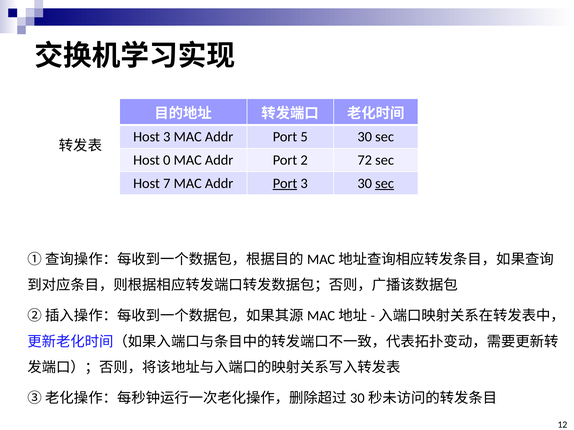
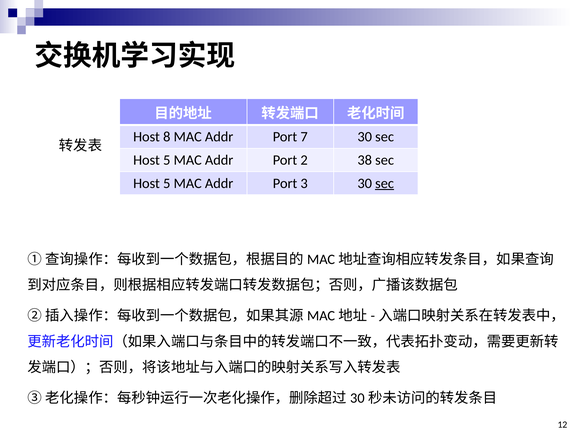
Host 3: 3 -> 8 (167, 137)
5: 5 -> 7 (304, 137)
0: 0 -> 5 (167, 160)
72: 72 -> 38 (365, 160)
7: 7 -> 5 (167, 184)
Port underline: present -> none (285, 184)
